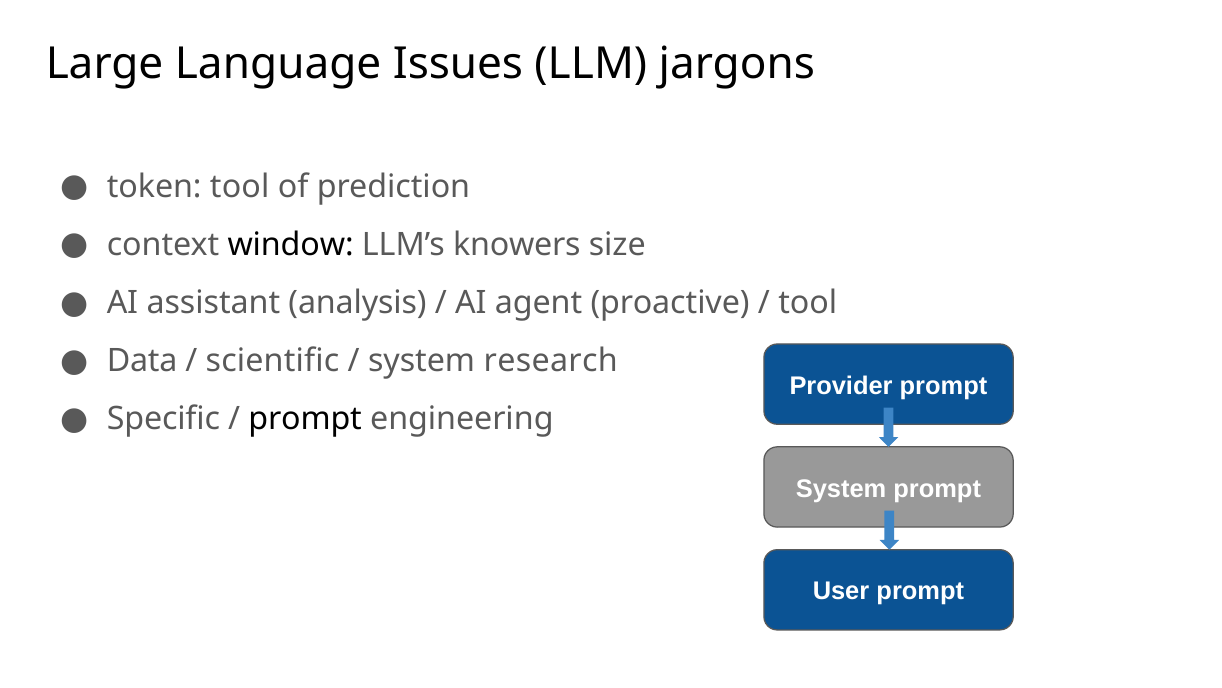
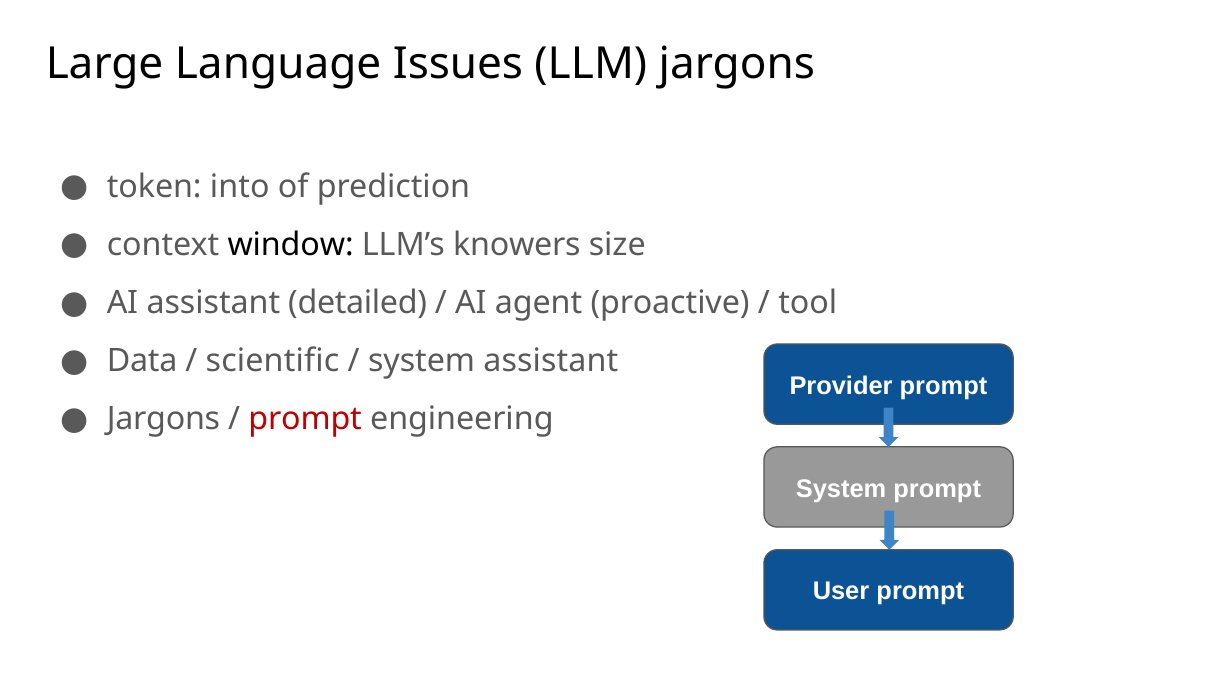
token tool: tool -> into (240, 187)
analysis: analysis -> detailed (358, 303)
system research: research -> assistant (551, 361)
Specific: Specific -> Jargons (163, 419)
prompt colour: black -> red (305, 419)
